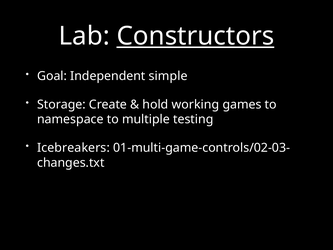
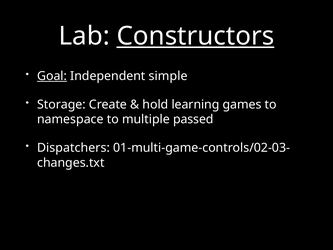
Goal underline: none -> present (52, 76)
working: working -> learning (195, 104)
testing: testing -> passed (193, 119)
Icebreakers: Icebreakers -> Dispatchers (73, 148)
